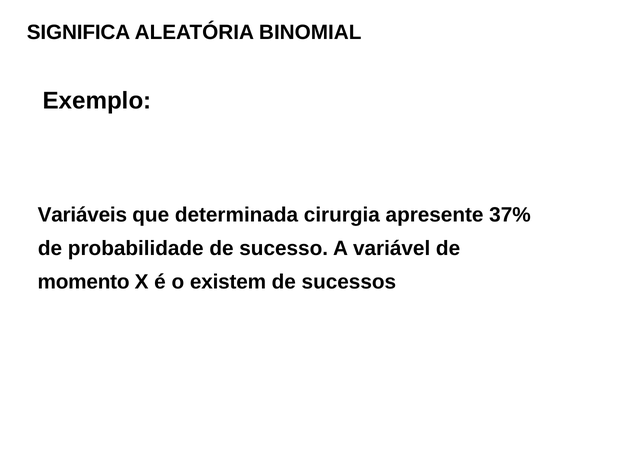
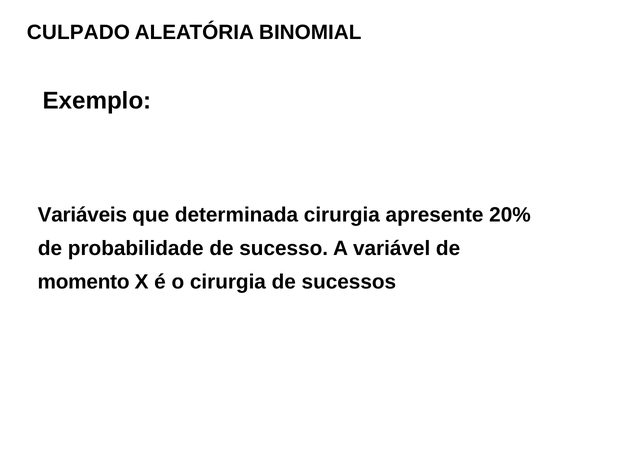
SIGNIFICA: SIGNIFICA -> CULPADO (78, 33)
37%: 37% -> 20% (510, 215)
o existem: existem -> cirurgia (228, 282)
